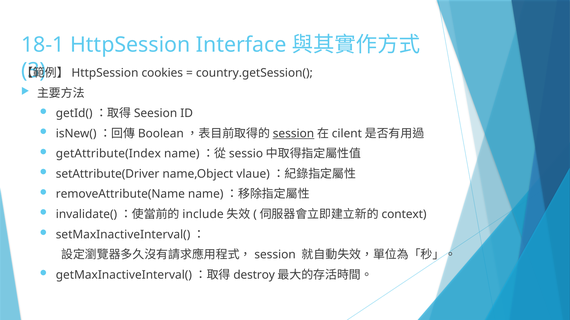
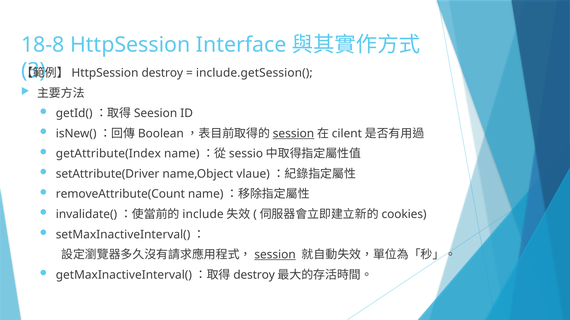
18-1: 18-1 -> 18-8 (43, 45)
HttpSession cookies: cookies -> destroy (162, 73)
country.getSession(: country.getSession( -> include.getSession( (254, 73)
removeAttribute(Name: removeAttribute(Name -> removeAttribute(Count (120, 194)
context: context -> cookies (404, 215)
session underline: none -> present (275, 255)
